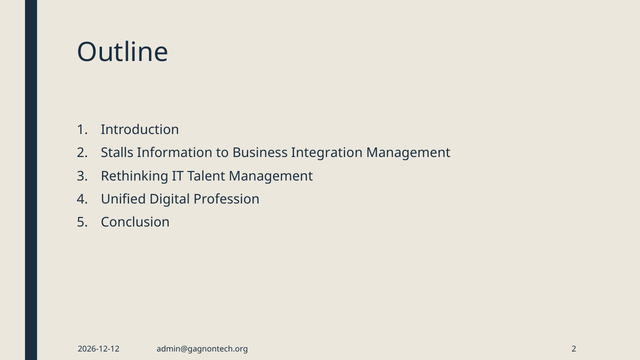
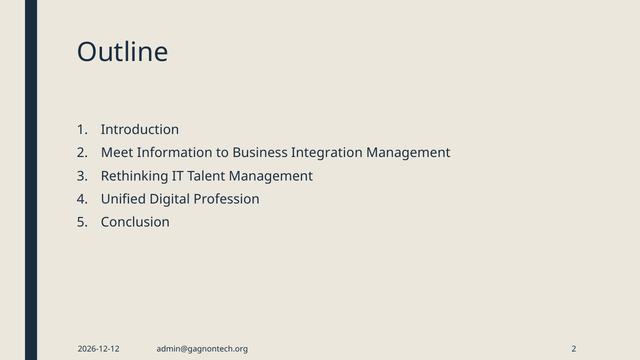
Stalls: Stalls -> Meet (117, 153)
